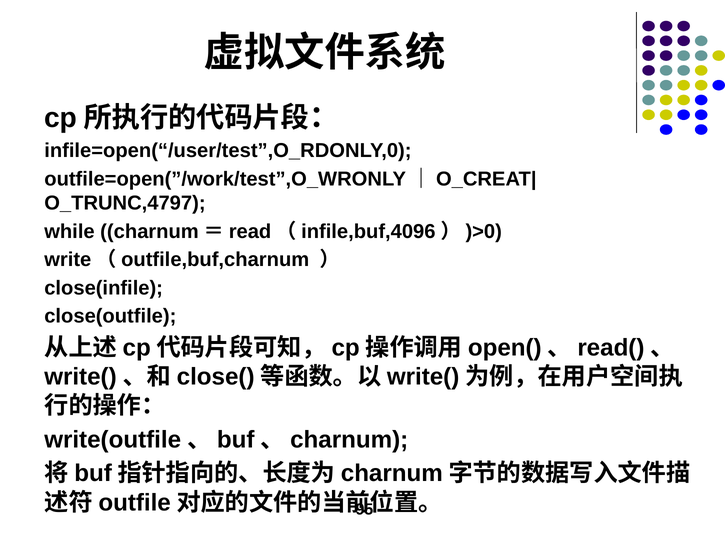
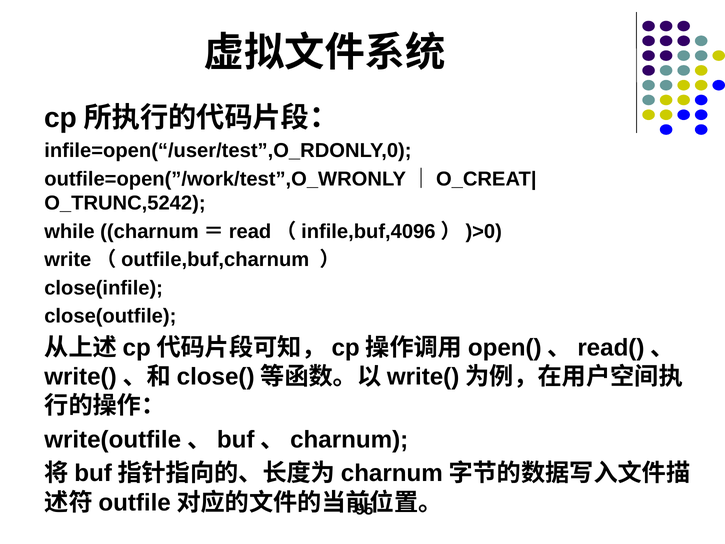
O_TRUNC,4797: O_TRUNC,4797 -> O_TRUNC,5242 (125, 203)
